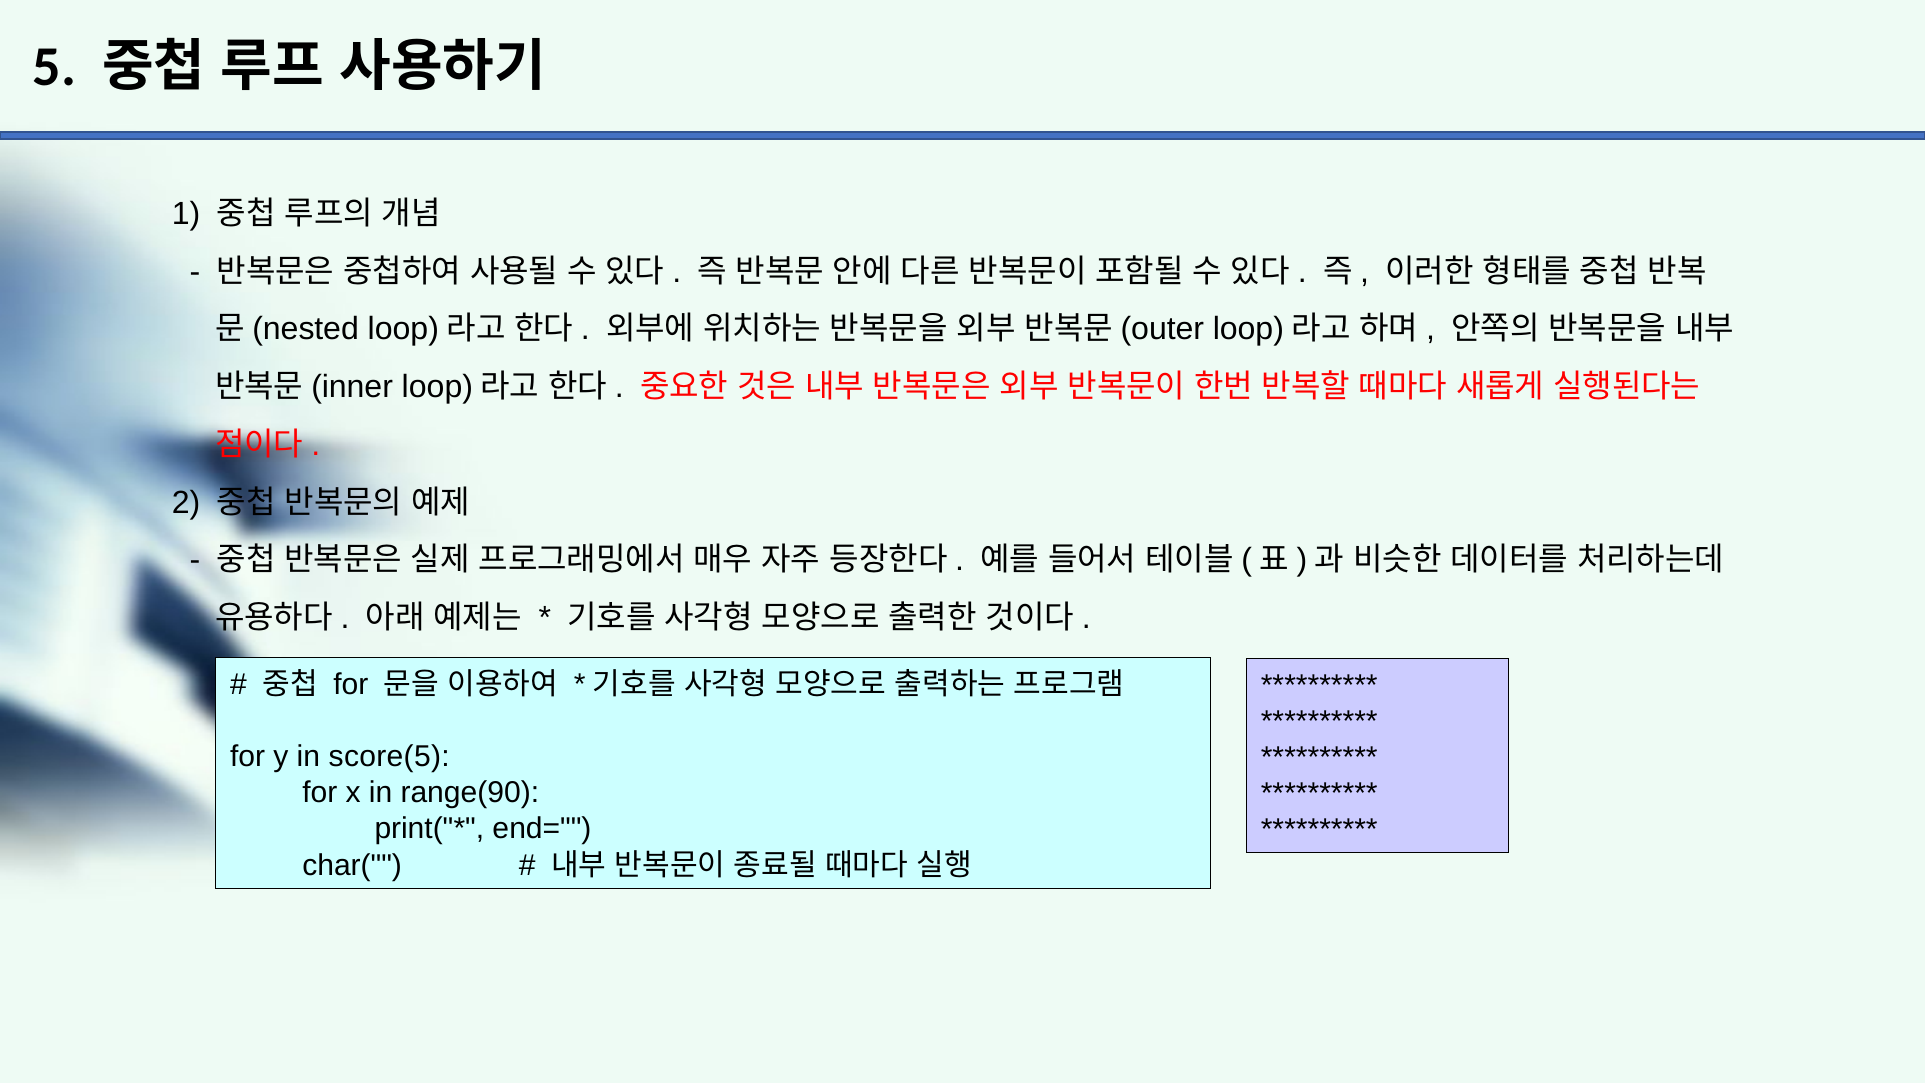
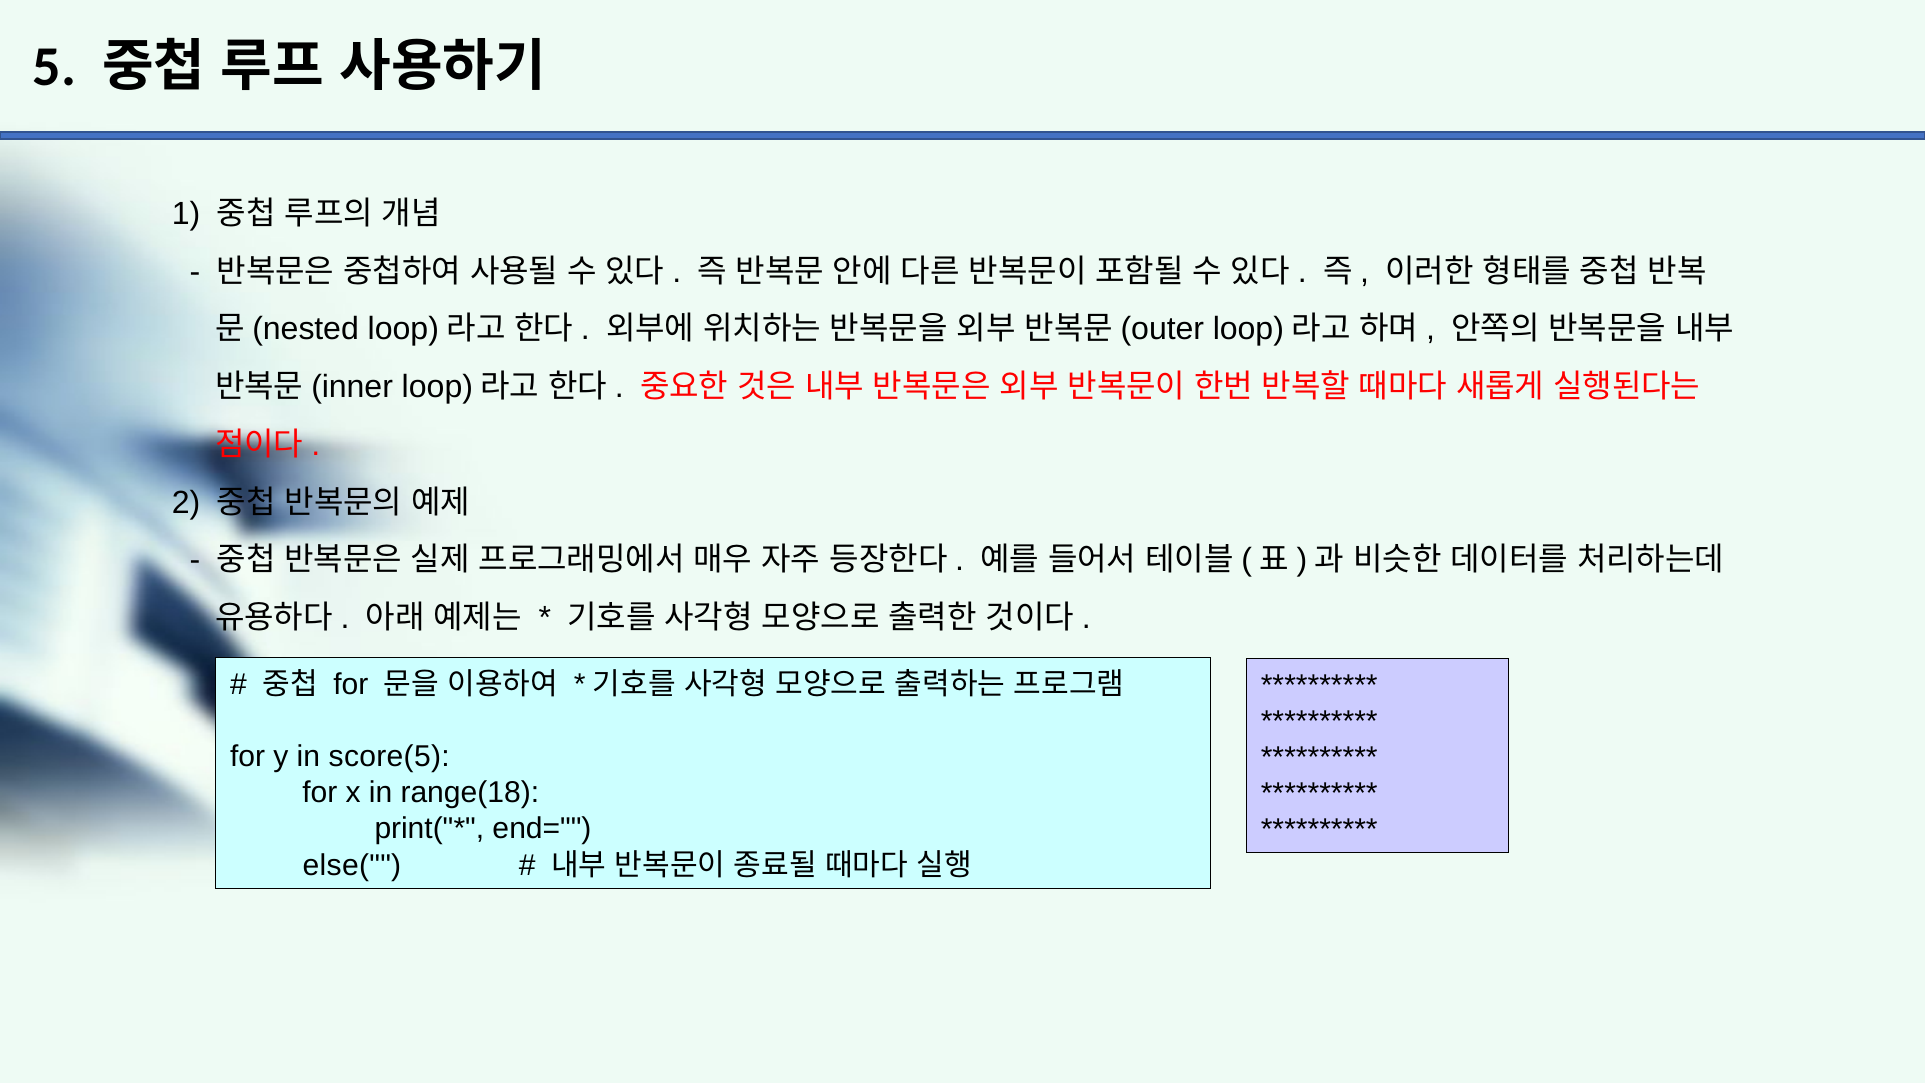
range(90: range(90 -> range(18 (470, 793)
char(: char( -> else( (352, 865)
